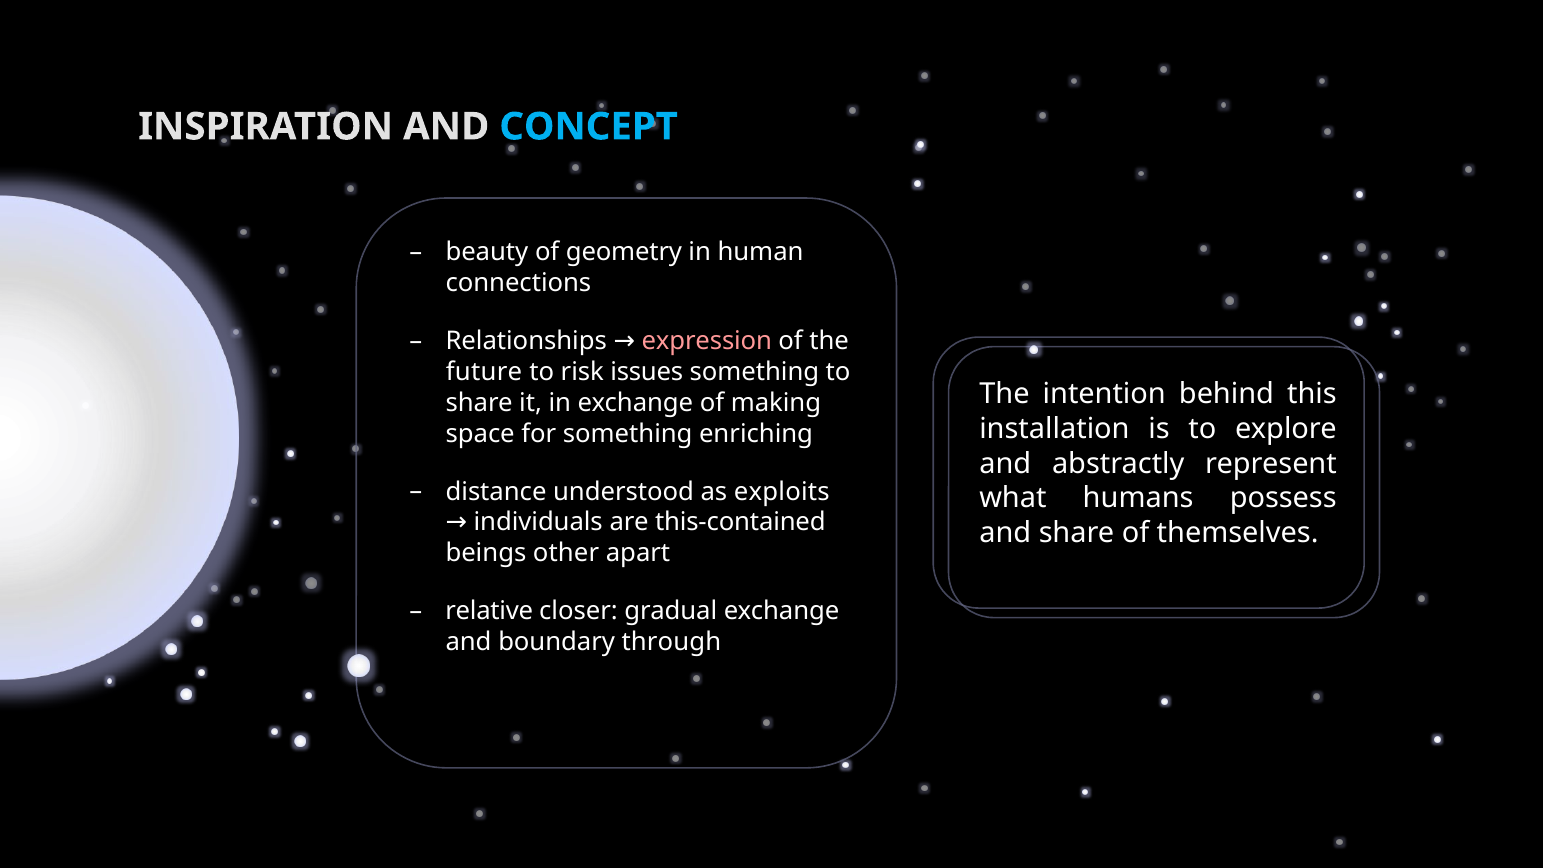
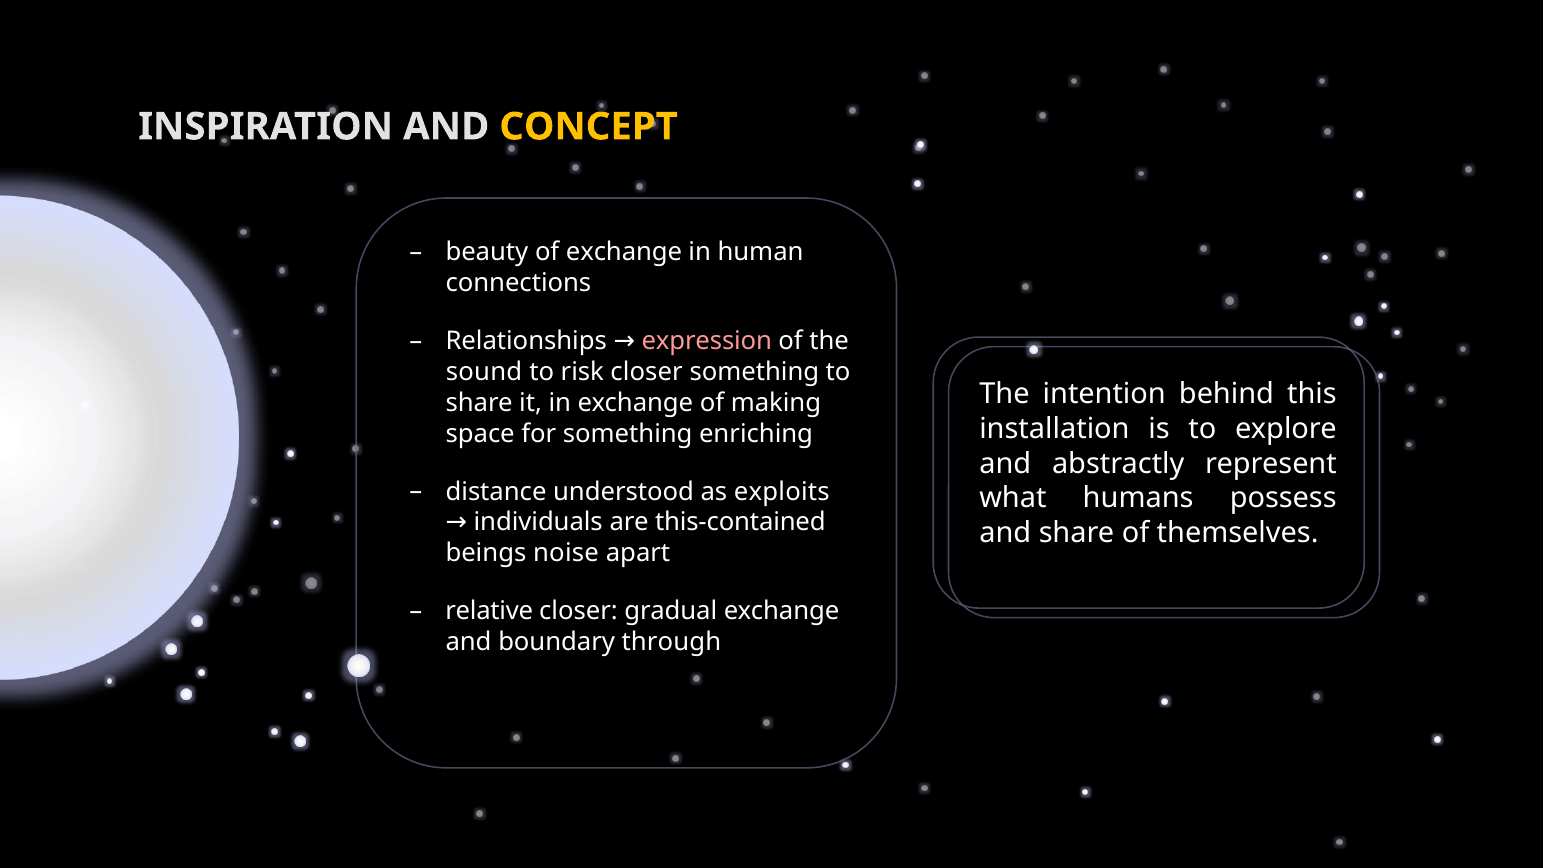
CONCEPT colour: light blue -> yellow (589, 127)
of geometry: geometry -> exchange (624, 252)
future: future -> sound (484, 372)
risk issues: issues -> closer (647, 372)
other: other -> noise (566, 553)
